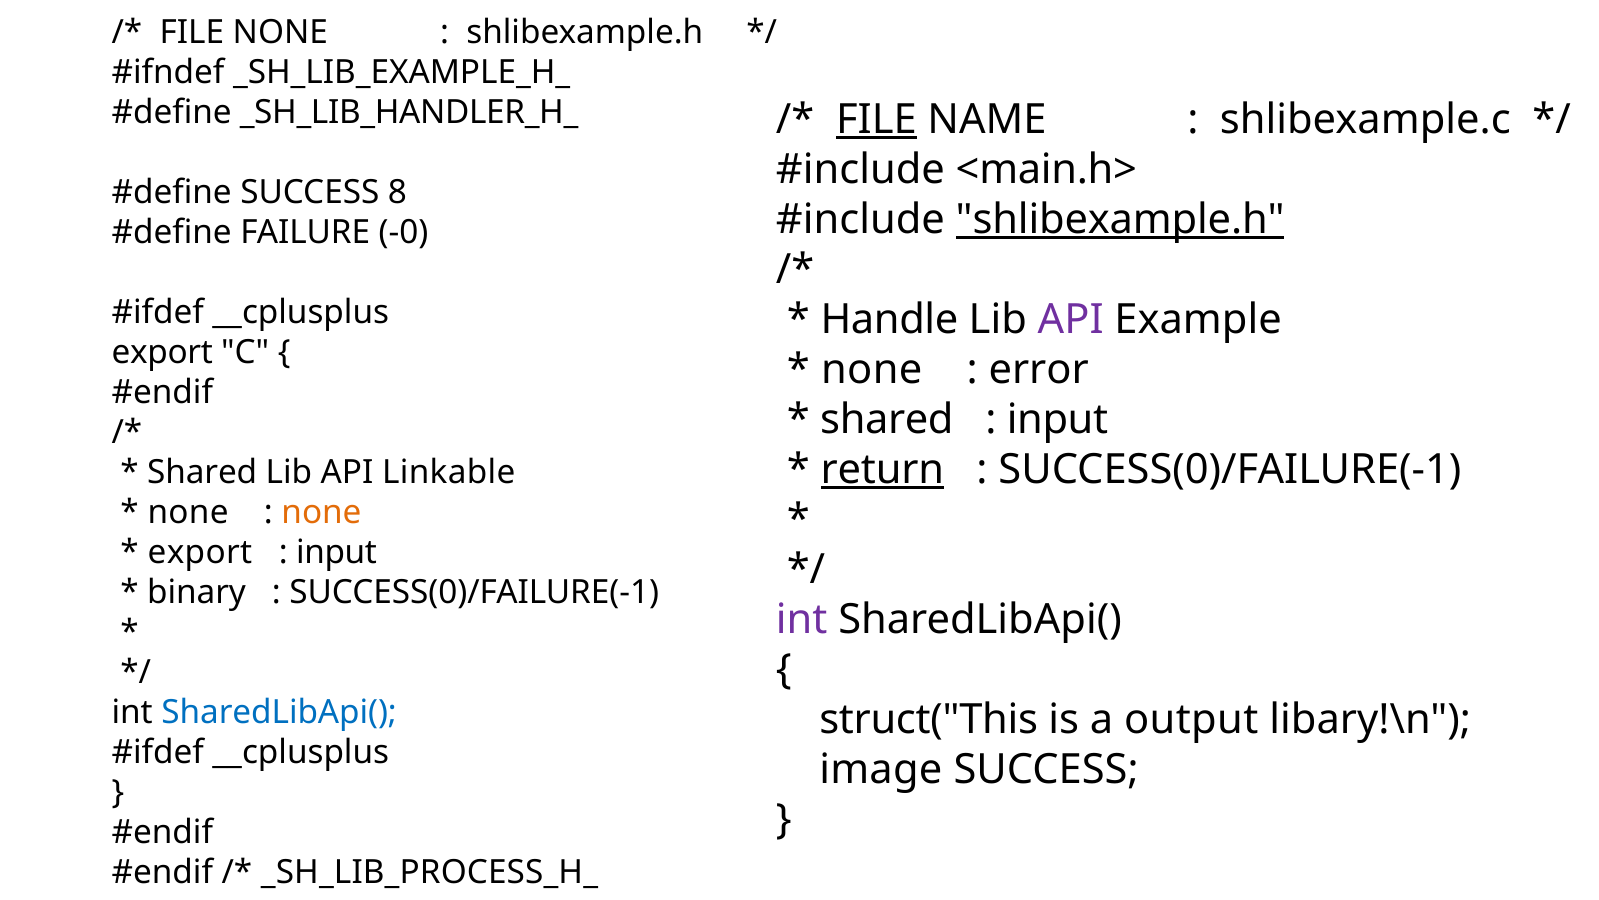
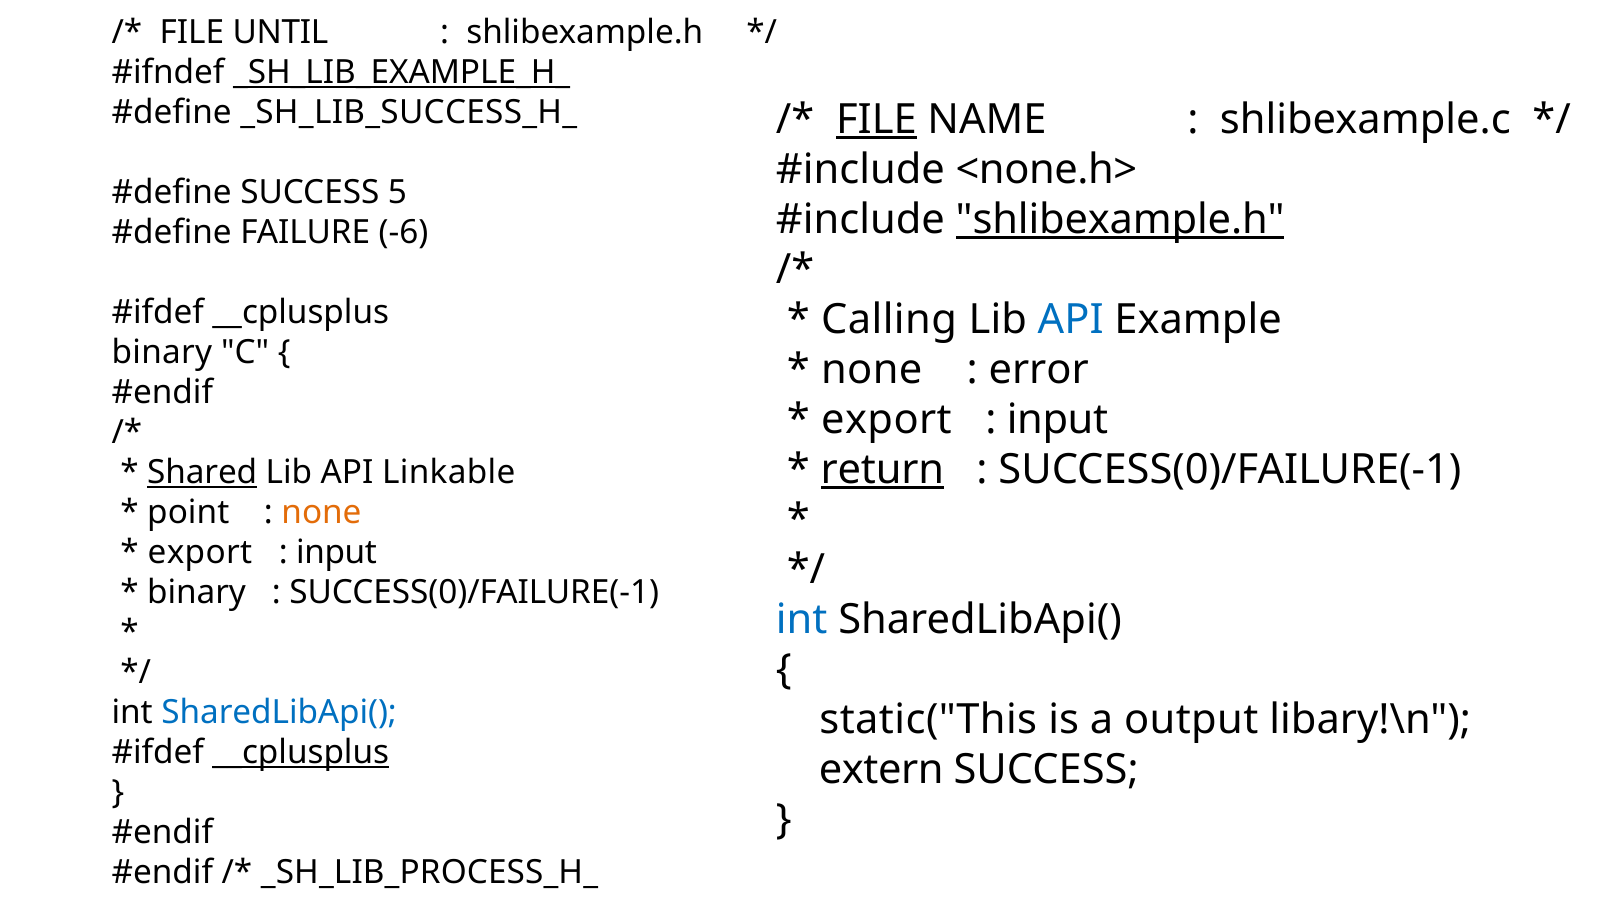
FILE NONE: NONE -> UNTIL (281, 32)
_SH_LIB_EXAMPLE_H_ underline: none -> present (402, 72)
_SH_LIB_HANDLER_H_: _SH_LIB_HANDLER_H_ -> _SH_LIB_SUCCESS_H_ (409, 112)
<main.h>: <main.h> -> <none.h> (1046, 170)
8: 8 -> 5 (397, 192)
-0: -0 -> -6 (404, 232)
Handle: Handle -> Calling (889, 319)
API colour: purple -> blue (1071, 319)
export: export -> binary (162, 352)
shared: shared -> export (886, 419)
Shared underline: none -> present (202, 472)
none: none -> point (188, 512)
int colour: purple -> blue (802, 619)
struct("This: struct("This -> static("This (928, 719)
__cplusplus underline: none -> present (301, 752)
image: image -> extern (881, 769)
